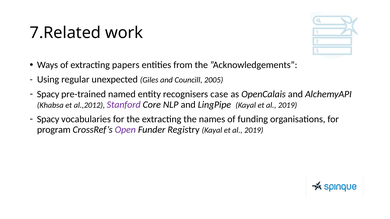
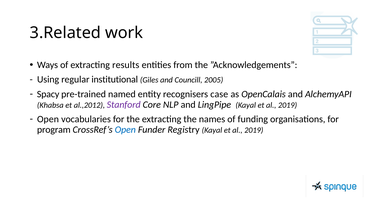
7.Related: 7.Related -> 3.Related (65, 33)
papers: papers -> results (126, 65)
unexpected: unexpected -> institutional (115, 80)
Spacy: Spacy -> Open (48, 119)
Open colour: purple -> blue (125, 130)
